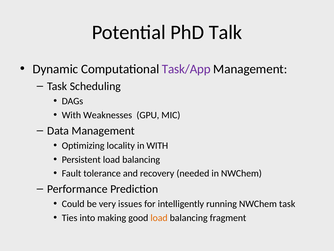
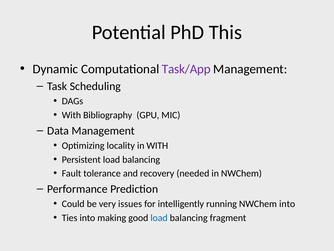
Talk: Talk -> This (225, 32)
Weaknesses: Weaknesses -> Bibliography (108, 115)
NWChem task: task -> into (287, 204)
load colour: orange -> blue (159, 217)
